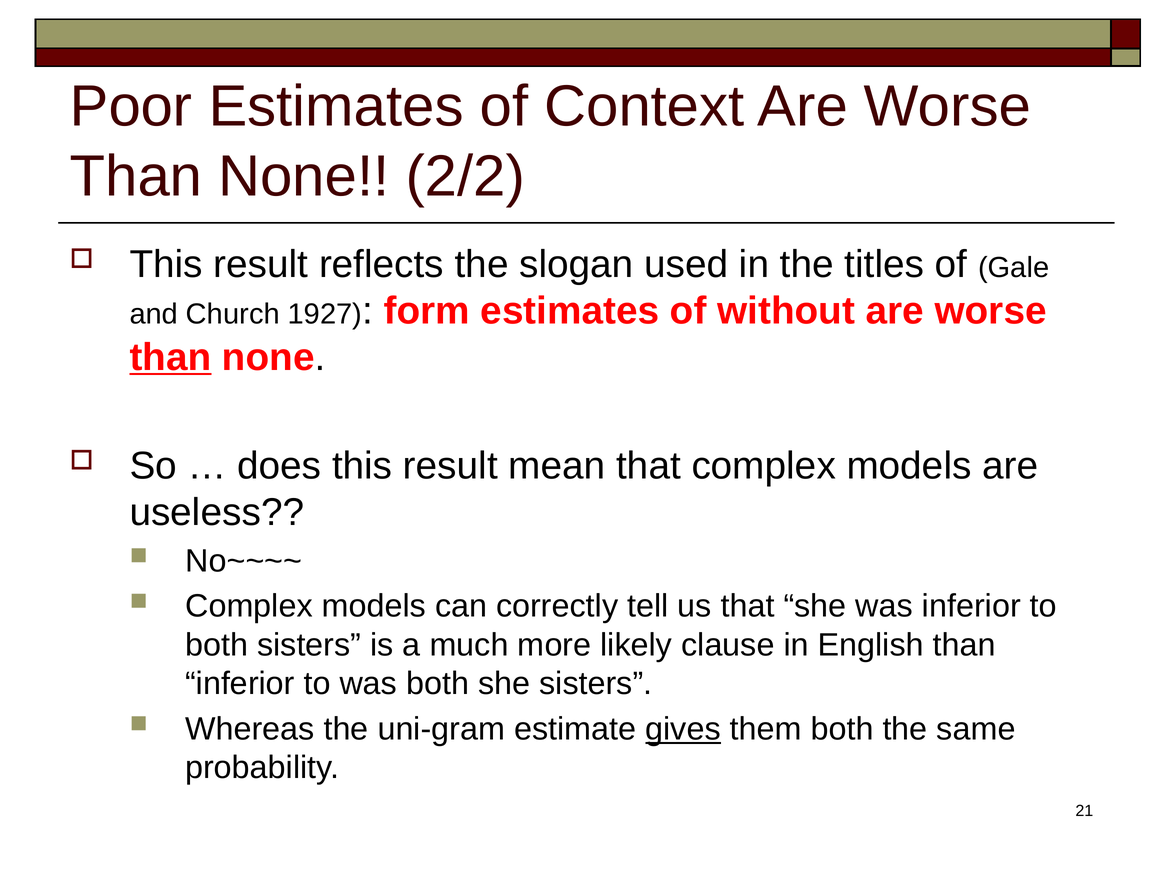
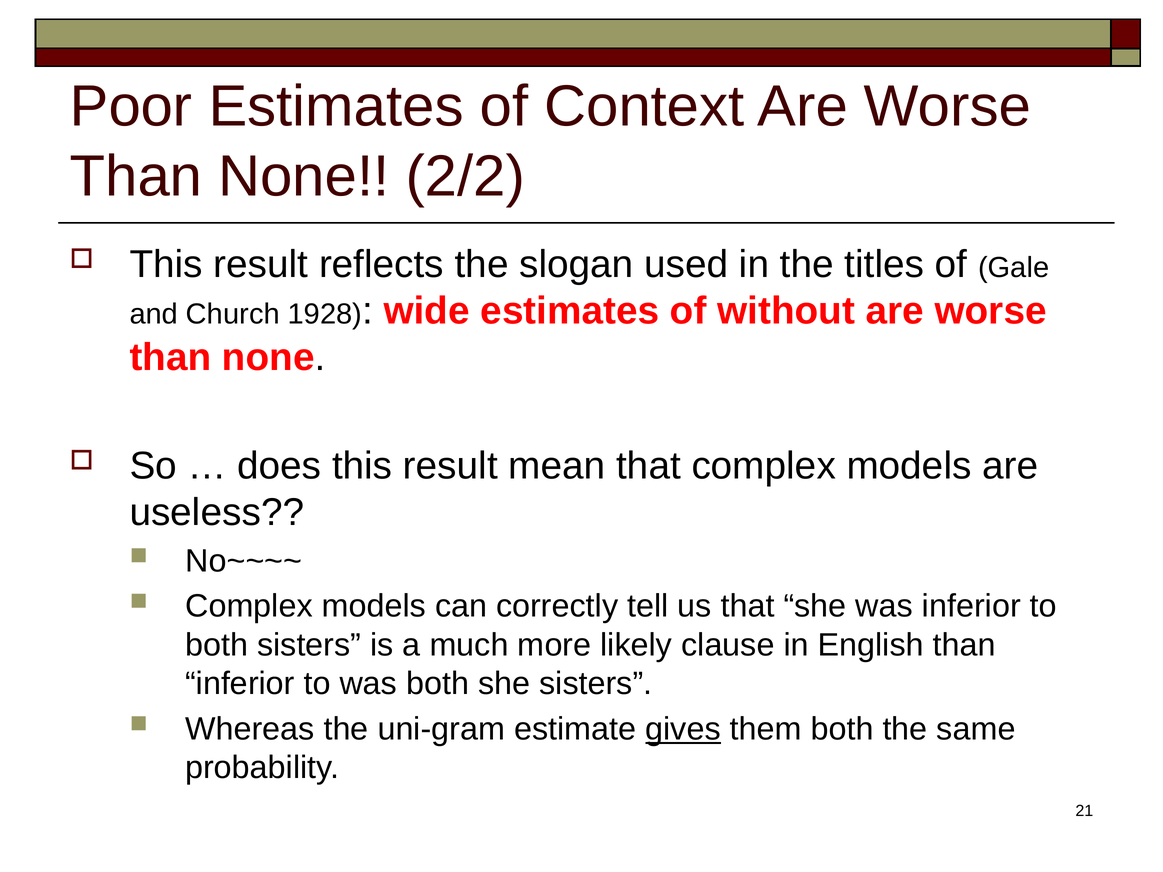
1927: 1927 -> 1928 (325, 314)
form: form -> wide (427, 311)
than underline: present -> none (170, 357)
